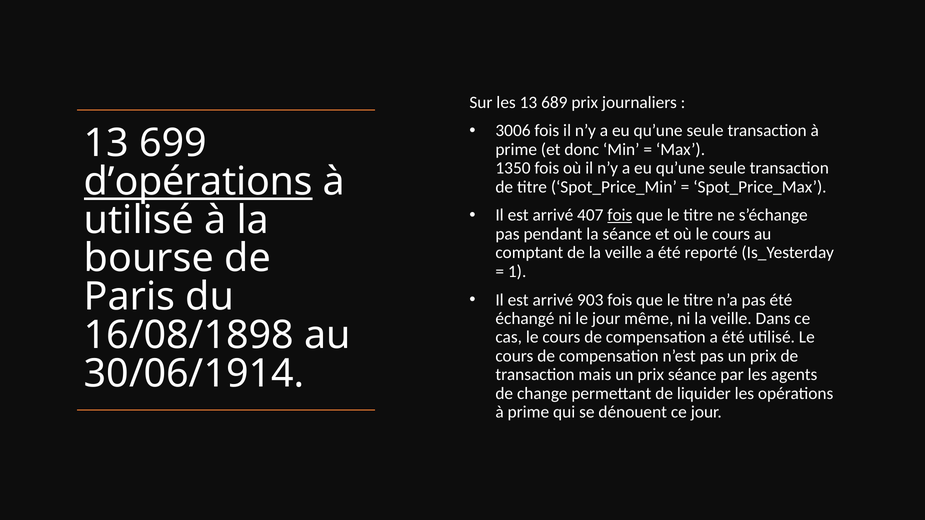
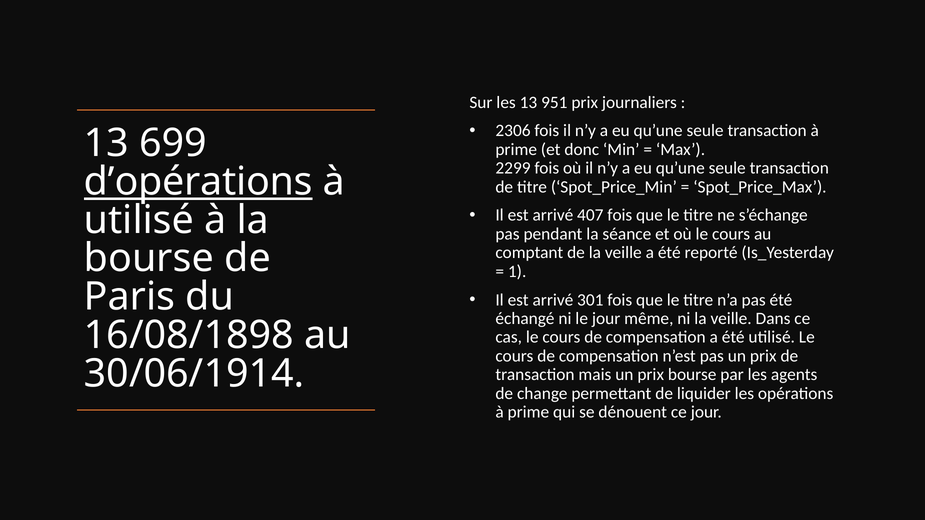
689: 689 -> 951 (554, 102)
3006: 3006 -> 2306 (513, 131)
1350: 1350 -> 2299 (513, 168)
fois underline: present -> none (620, 215)
903: 903 -> 301 (590, 300)
prix séance: séance -> bourse (692, 375)
